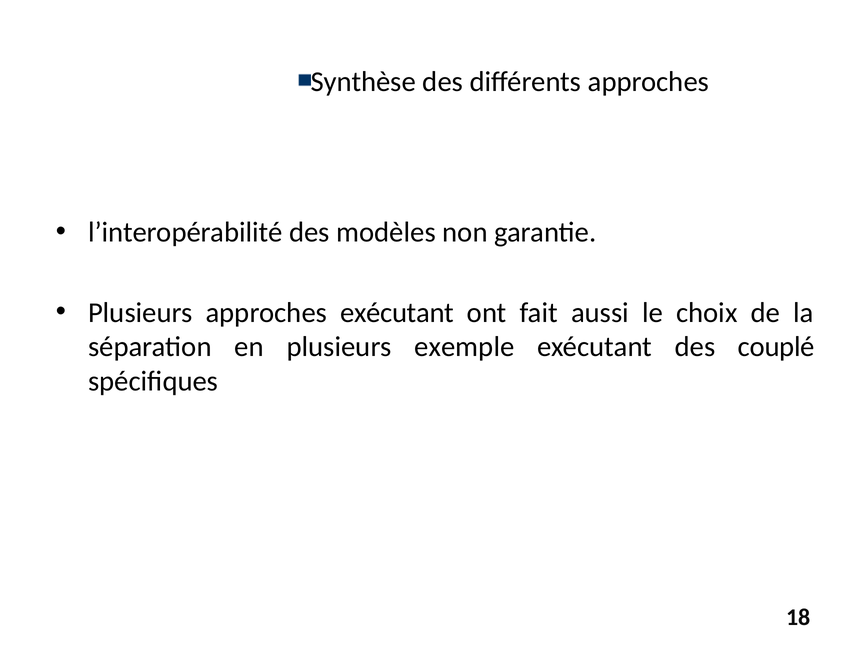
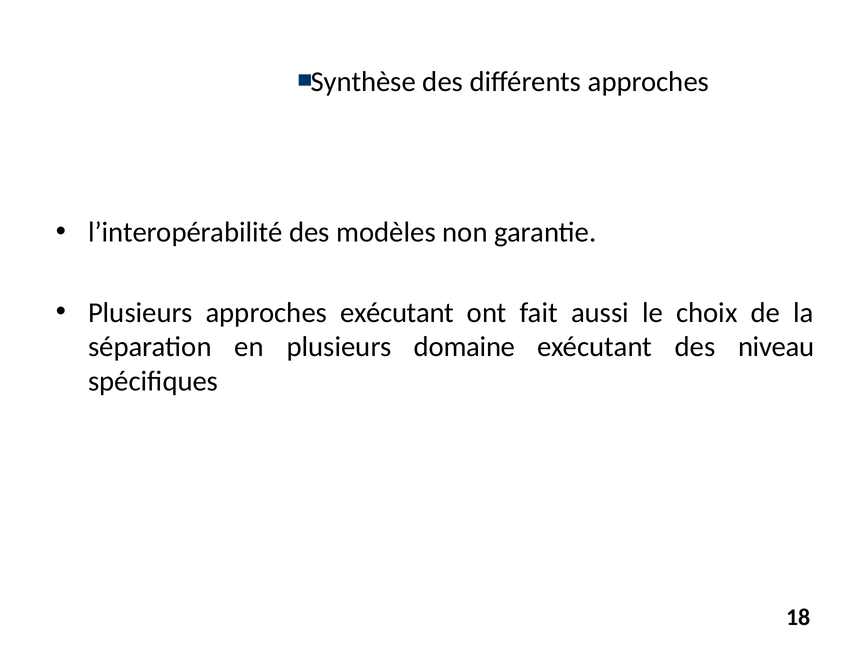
exemple: exemple -> domaine (465, 347)
couplé: couplé -> niveau (776, 347)
